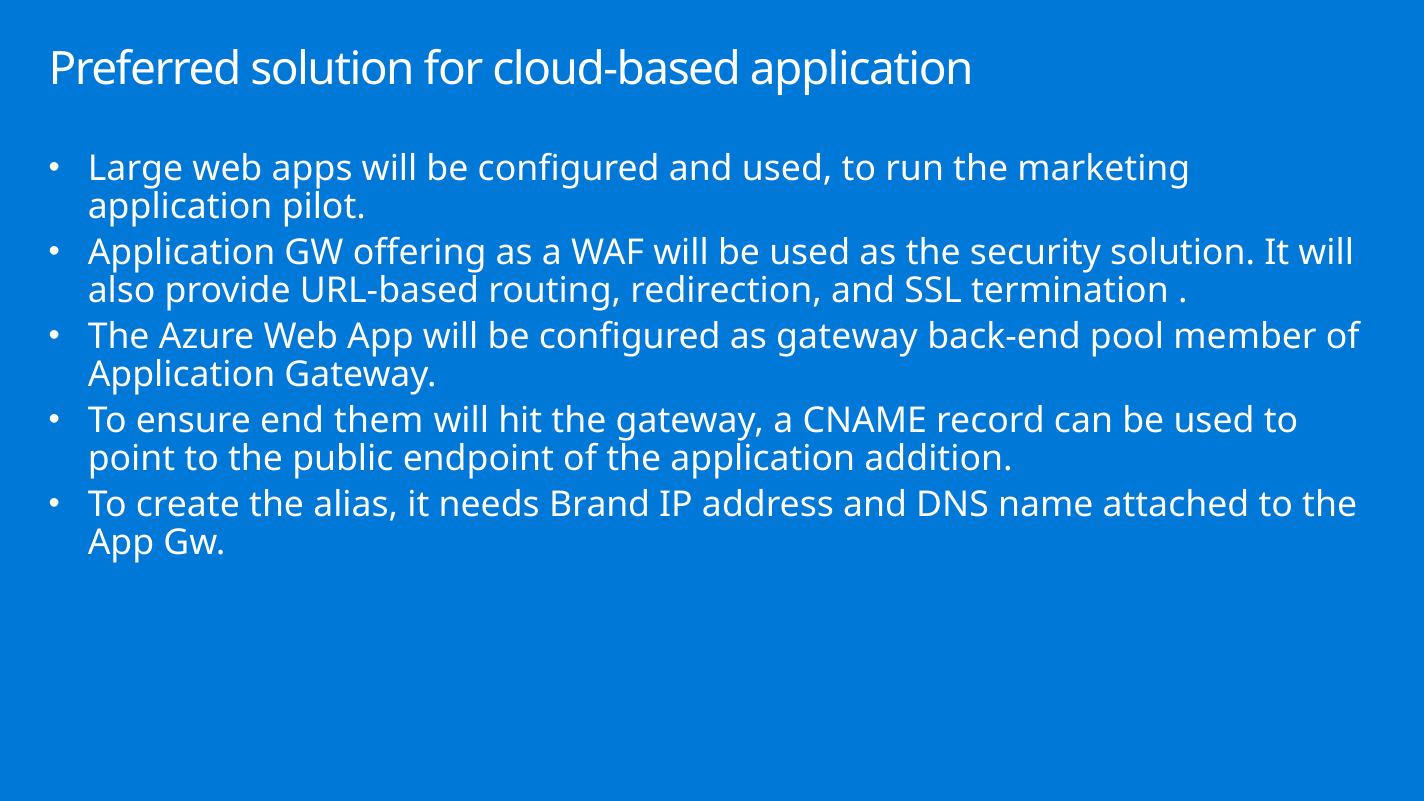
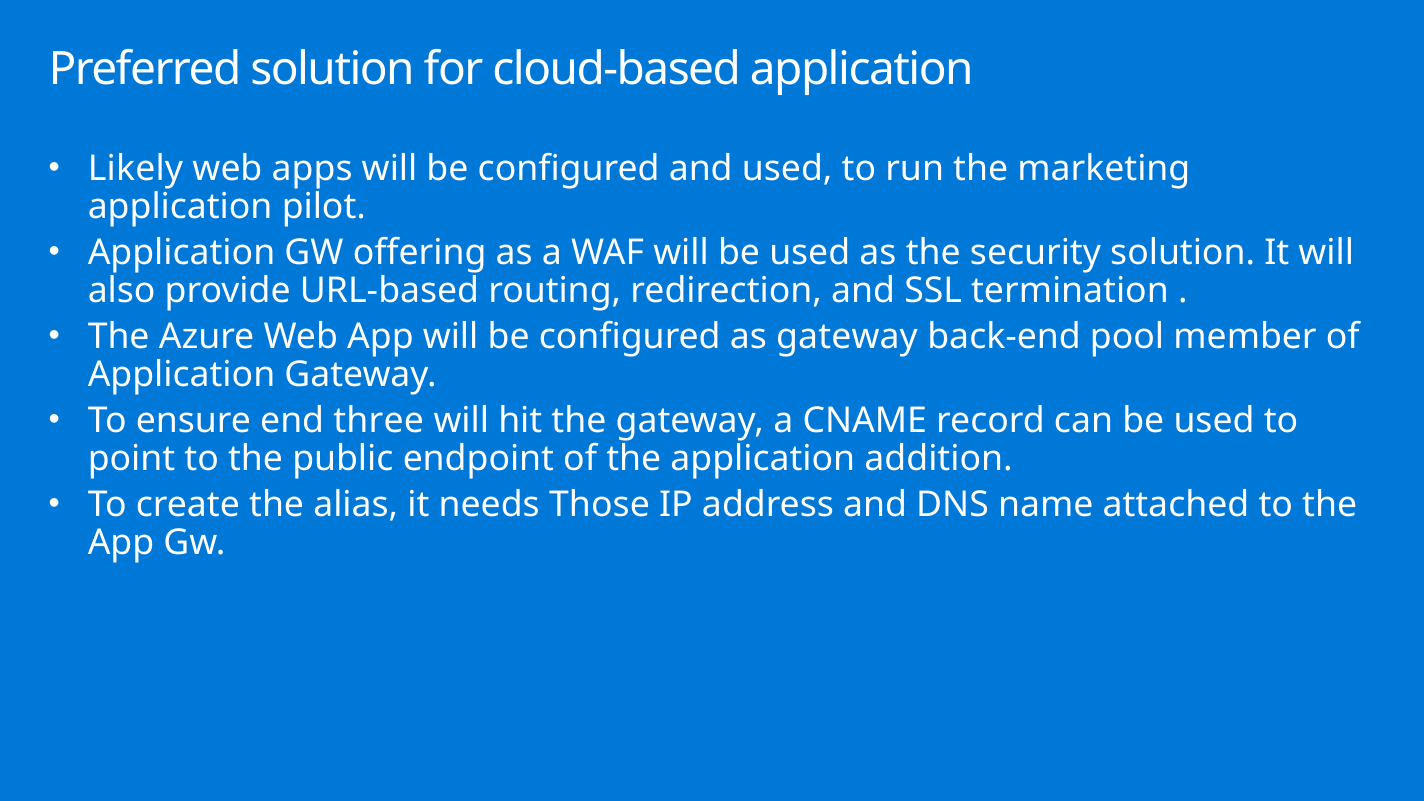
Large: Large -> Likely (135, 169)
them: them -> three (379, 420)
Brand: Brand -> Those (599, 504)
